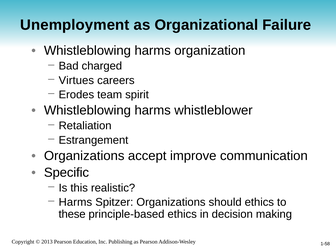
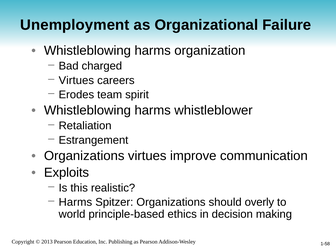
Organizations accept: accept -> virtues (147, 156)
Specific: Specific -> Exploits (66, 172)
should ethics: ethics -> overly (259, 202)
these: these -> world (72, 214)
